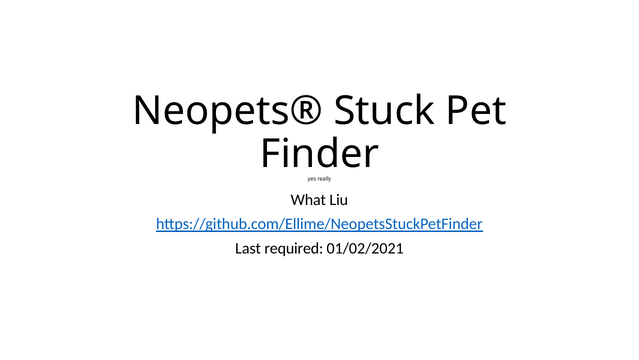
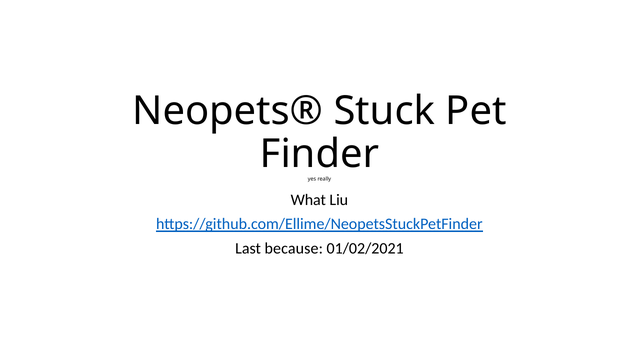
required: required -> because (294, 248)
